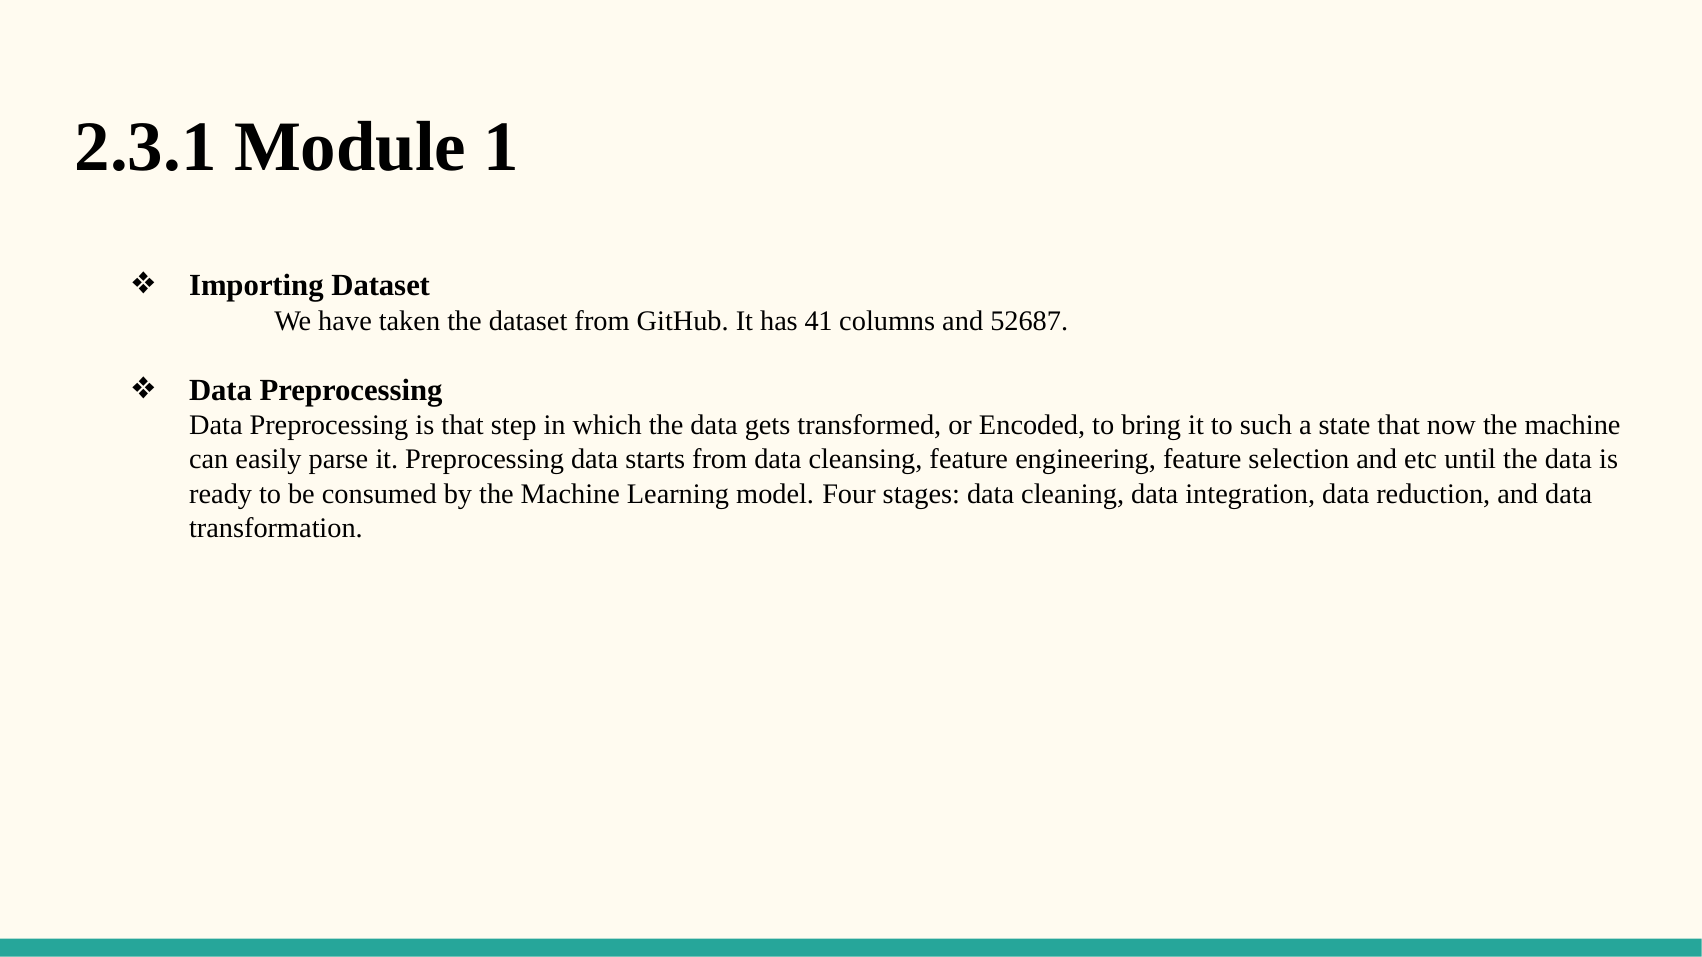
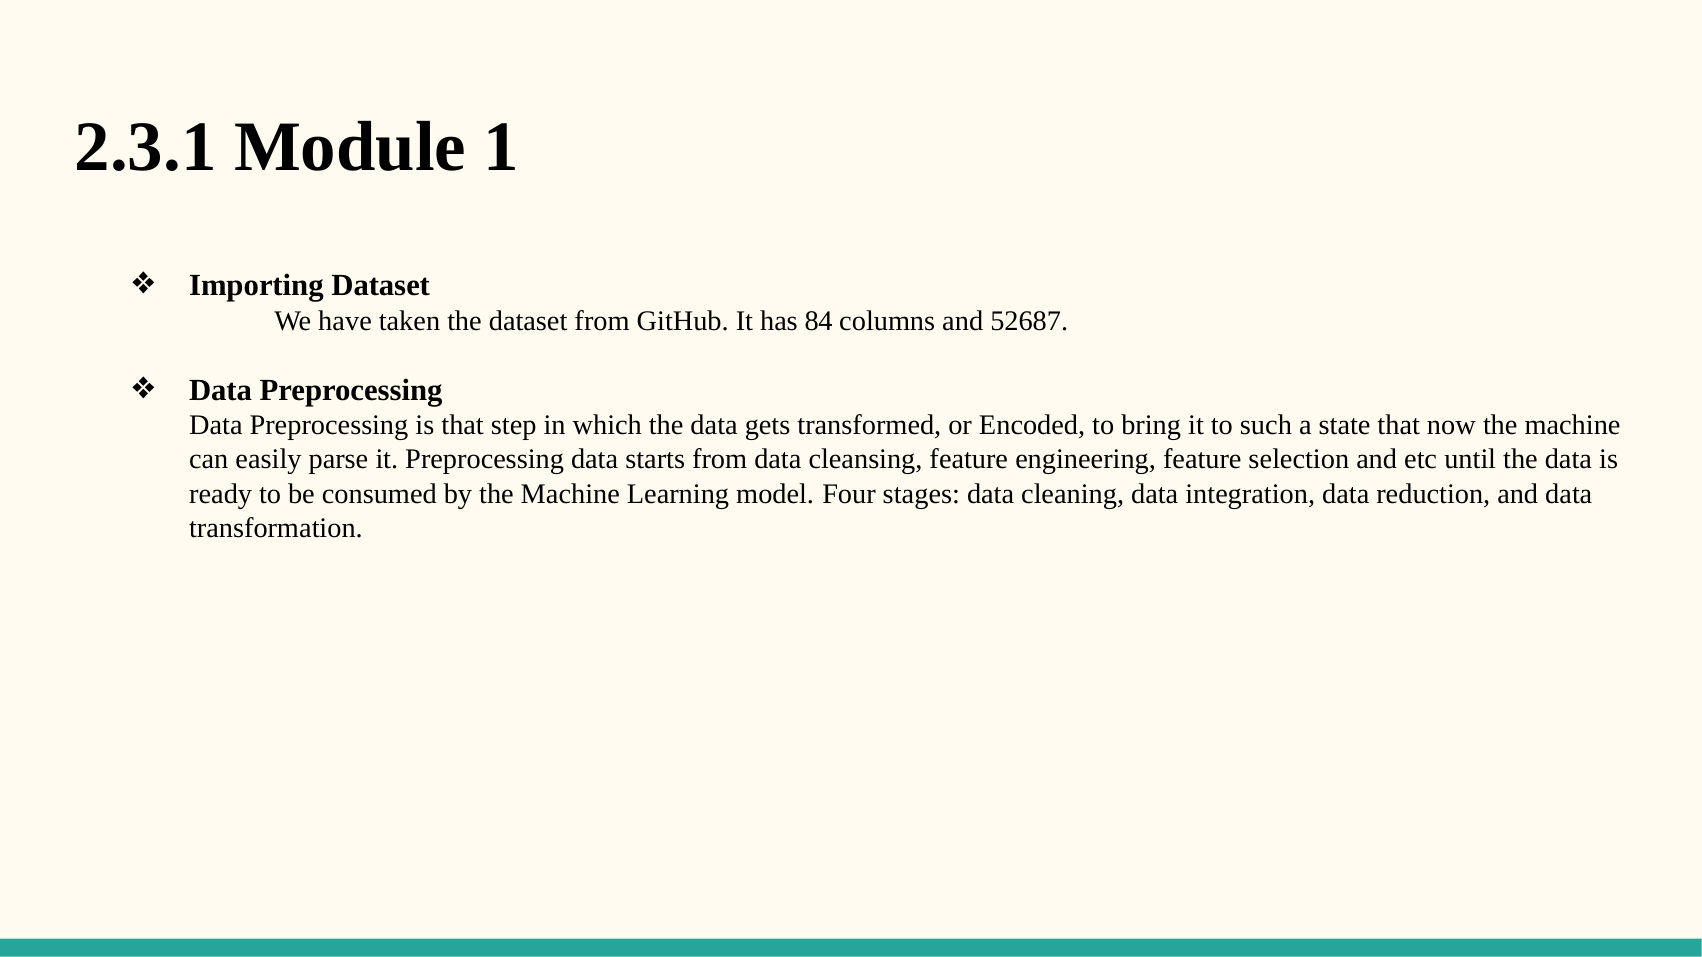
41: 41 -> 84 (819, 321)
